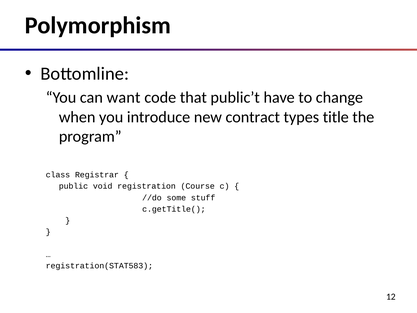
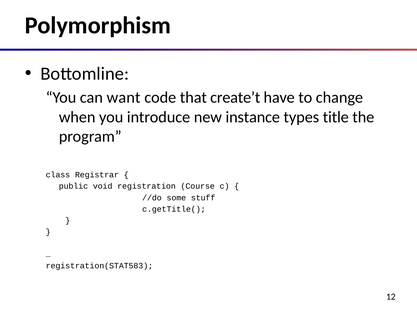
public’t: public’t -> create’t (235, 97)
contract: contract -> instance (253, 117)
